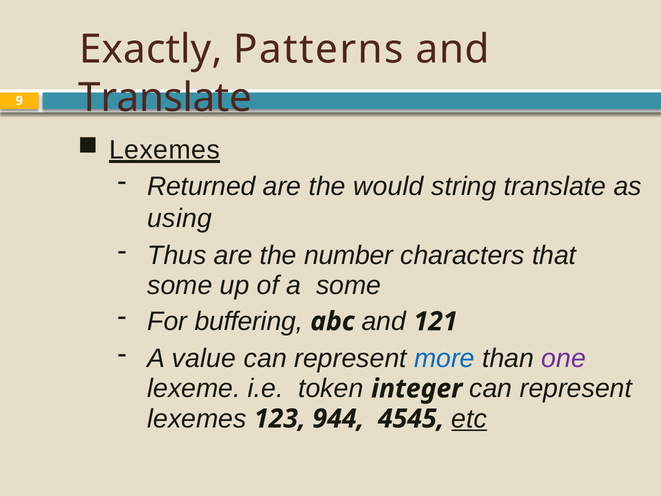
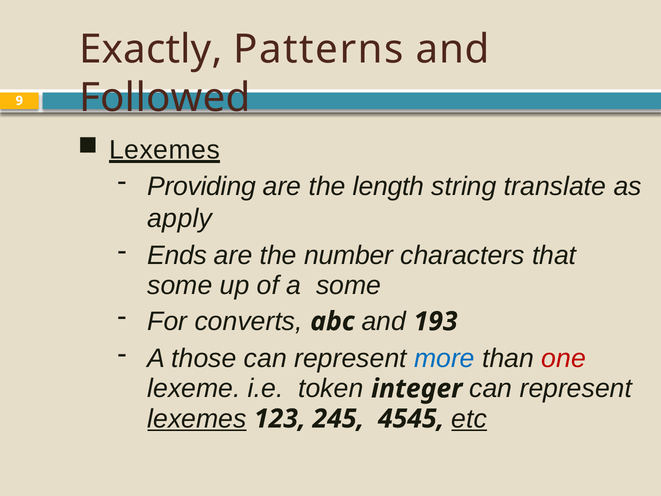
Translate: Translate -> Followed (165, 98)
Returned: Returned -> Providing (201, 186)
would: would -> length (389, 186)
using: using -> apply (180, 218)
Thus: Thus -> Ends (177, 255)
buffering: buffering -> converts (249, 321)
121: 121 -> 193 (436, 321)
value: value -> those (204, 358)
one colour: purple -> red (564, 358)
lexemes underline: none -> present (197, 419)
944: 944 -> 245 (338, 419)
